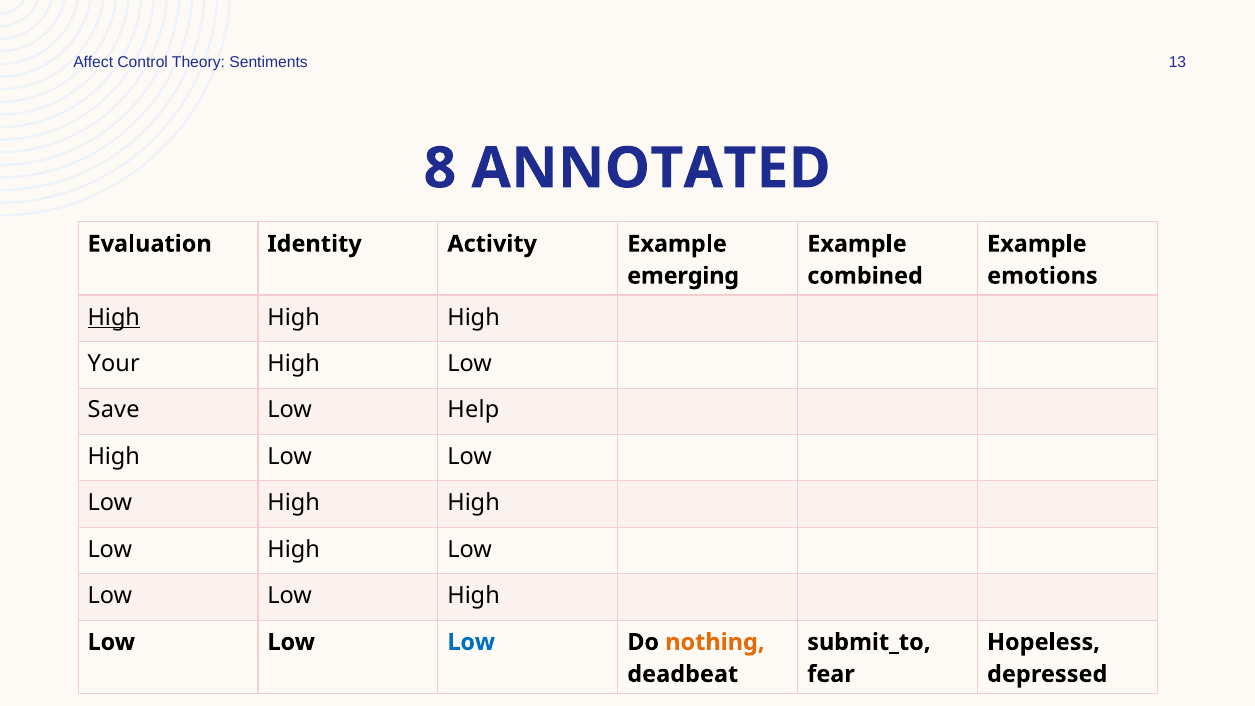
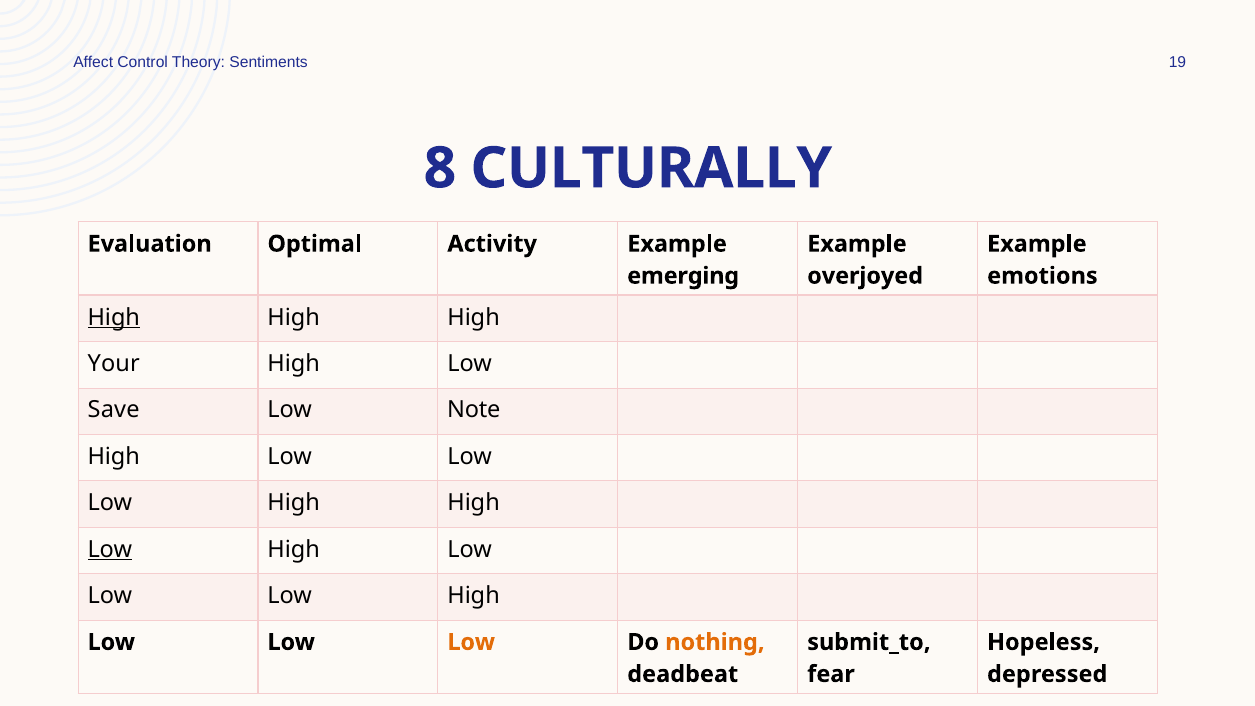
13: 13 -> 19 (1177, 62)
ANNOTATED: ANNOTATED -> CULTURALLY (651, 168)
Identity: Identity -> Optimal (315, 244)
combined: combined -> overjoyed (865, 276)
Help: Help -> Note (474, 410)
Low underline: none -> present (110, 549)
Low colour: blue -> orange (471, 642)
